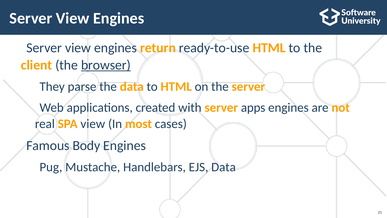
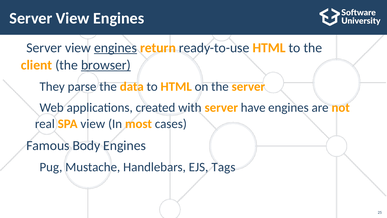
engines underline: none -> present (115, 48)
apps: apps -> have (253, 108)
EJS Data: Data -> Tags (223, 167)
